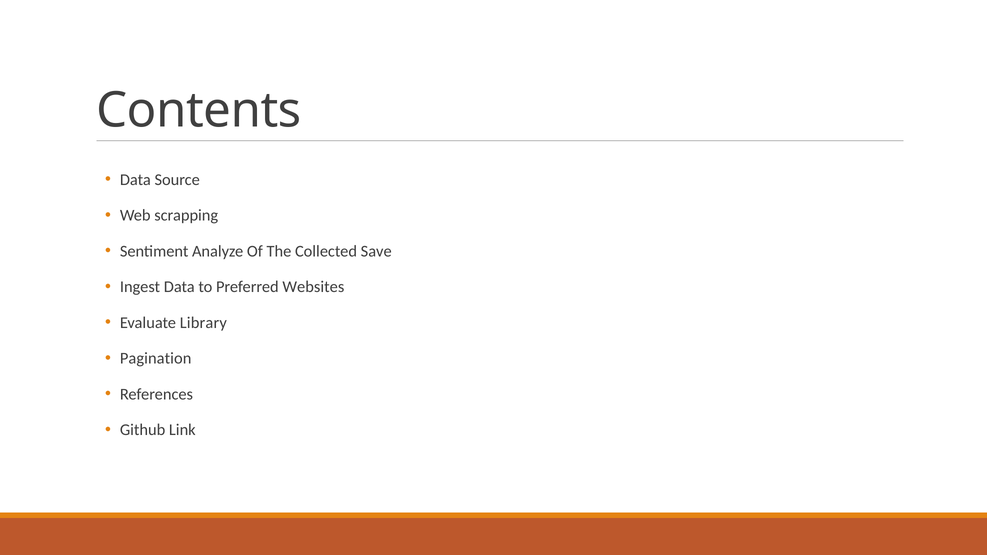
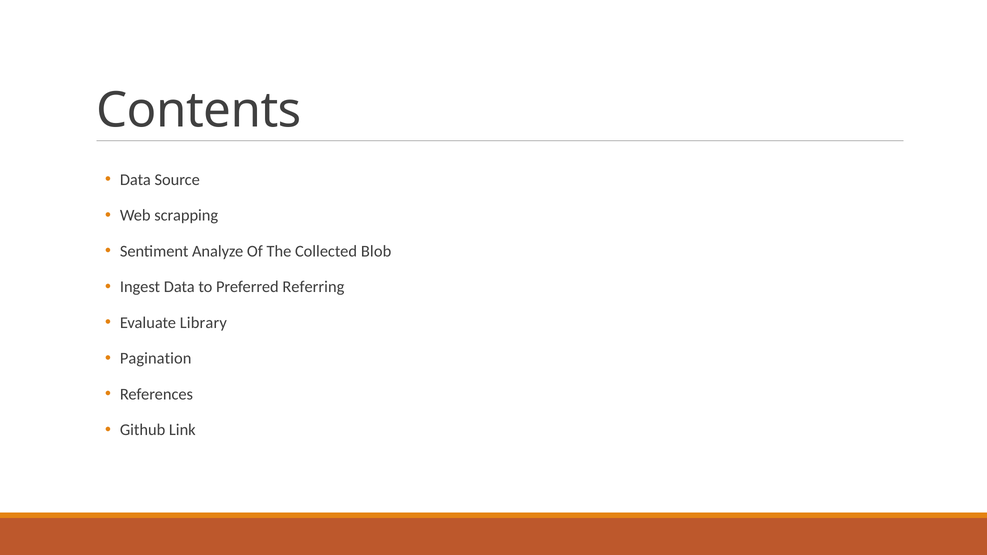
Save: Save -> Blob (376, 251)
Websites: Websites -> Referring (313, 287)
